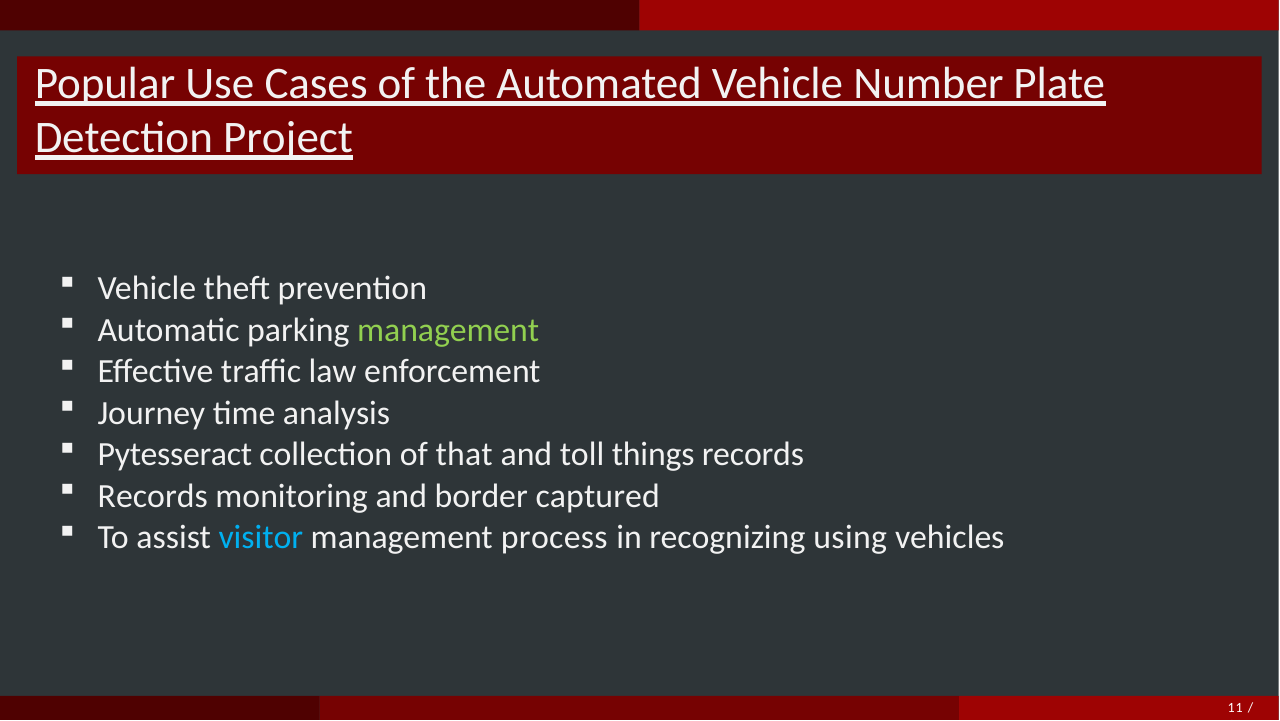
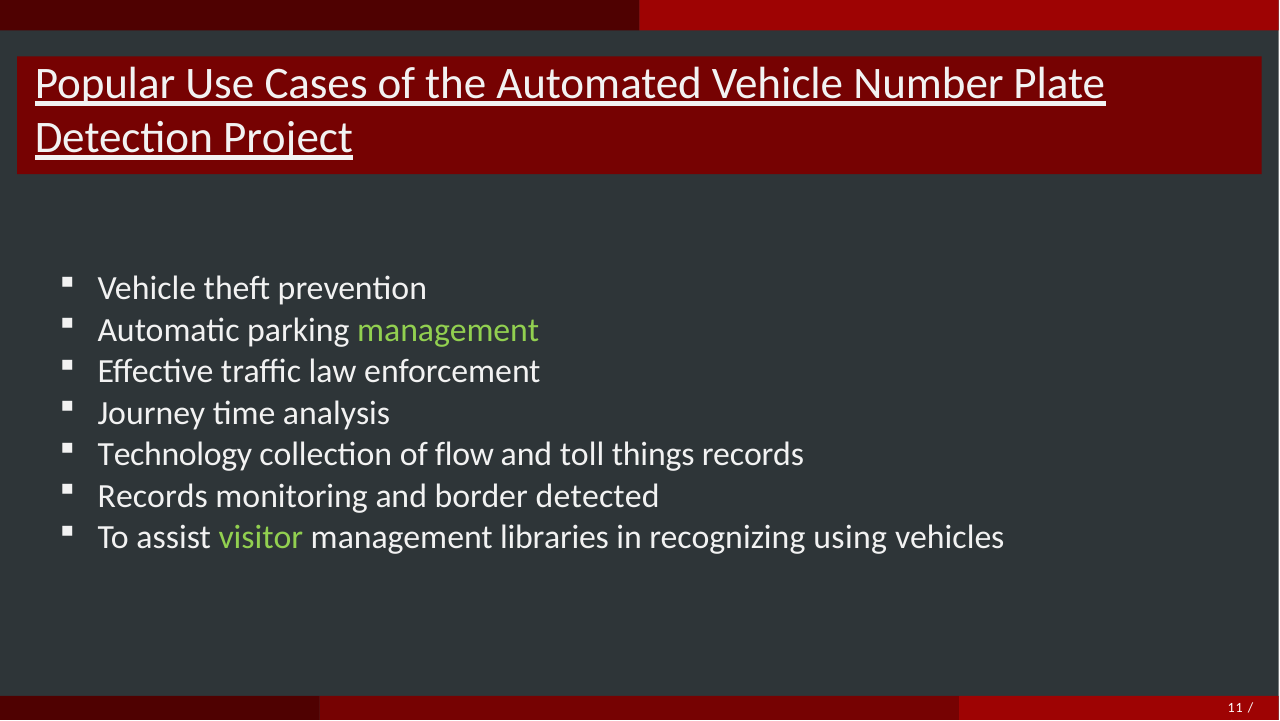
Pytesseract: Pytesseract -> Technology (175, 454)
that: that -> flow (464, 454)
captured: captured -> detected (598, 496)
visitor colour: light blue -> light green (261, 537)
process: process -> libraries (555, 537)
